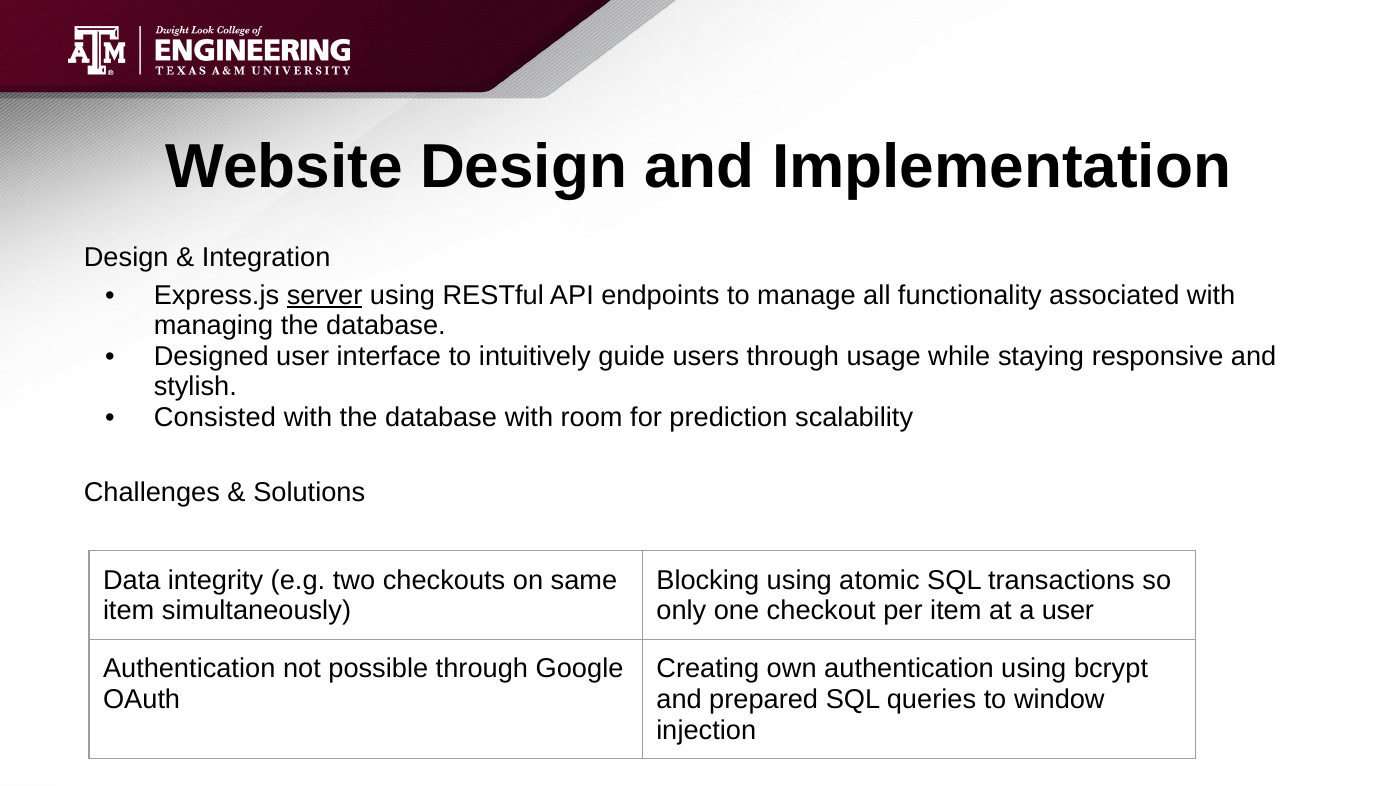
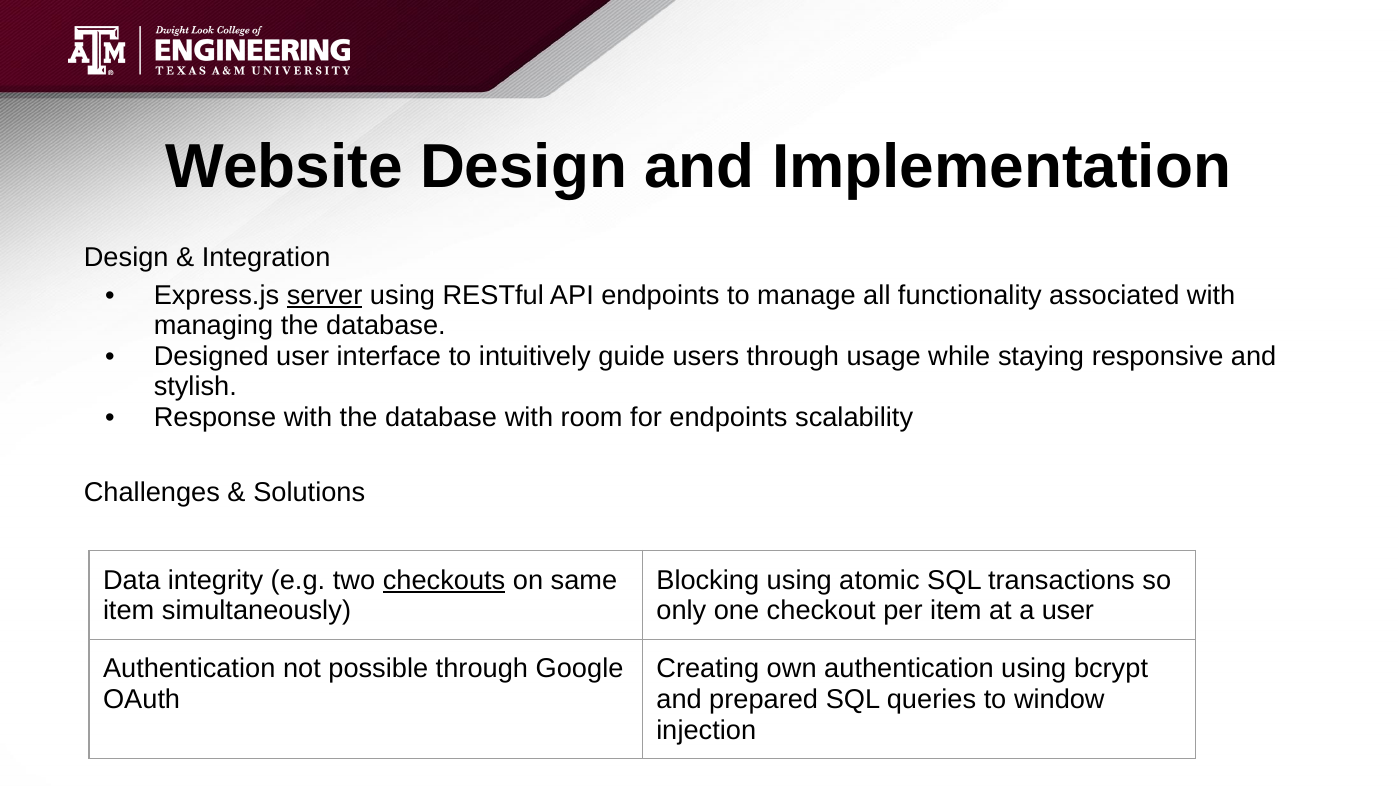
Consisted: Consisted -> Response (215, 417)
for prediction: prediction -> endpoints (728, 417)
checkouts underline: none -> present (444, 580)
